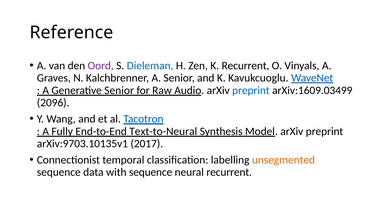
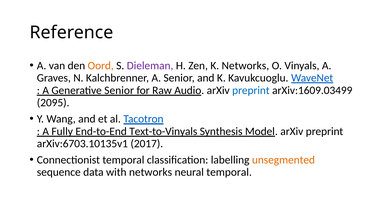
Oord colour: purple -> orange (101, 66)
Dieleman colour: blue -> purple (150, 66)
K Recurrent: Recurrent -> Networks (245, 66)
2096: 2096 -> 2095 (53, 103)
Text-to-Neural: Text-to-Neural -> Text-to-Vinyals (163, 132)
arXiv:9703.10135v1: arXiv:9703.10135v1 -> arXiv:6703.10135v1 (82, 144)
with sequence: sequence -> networks (151, 172)
neural recurrent: recurrent -> temporal (229, 172)
